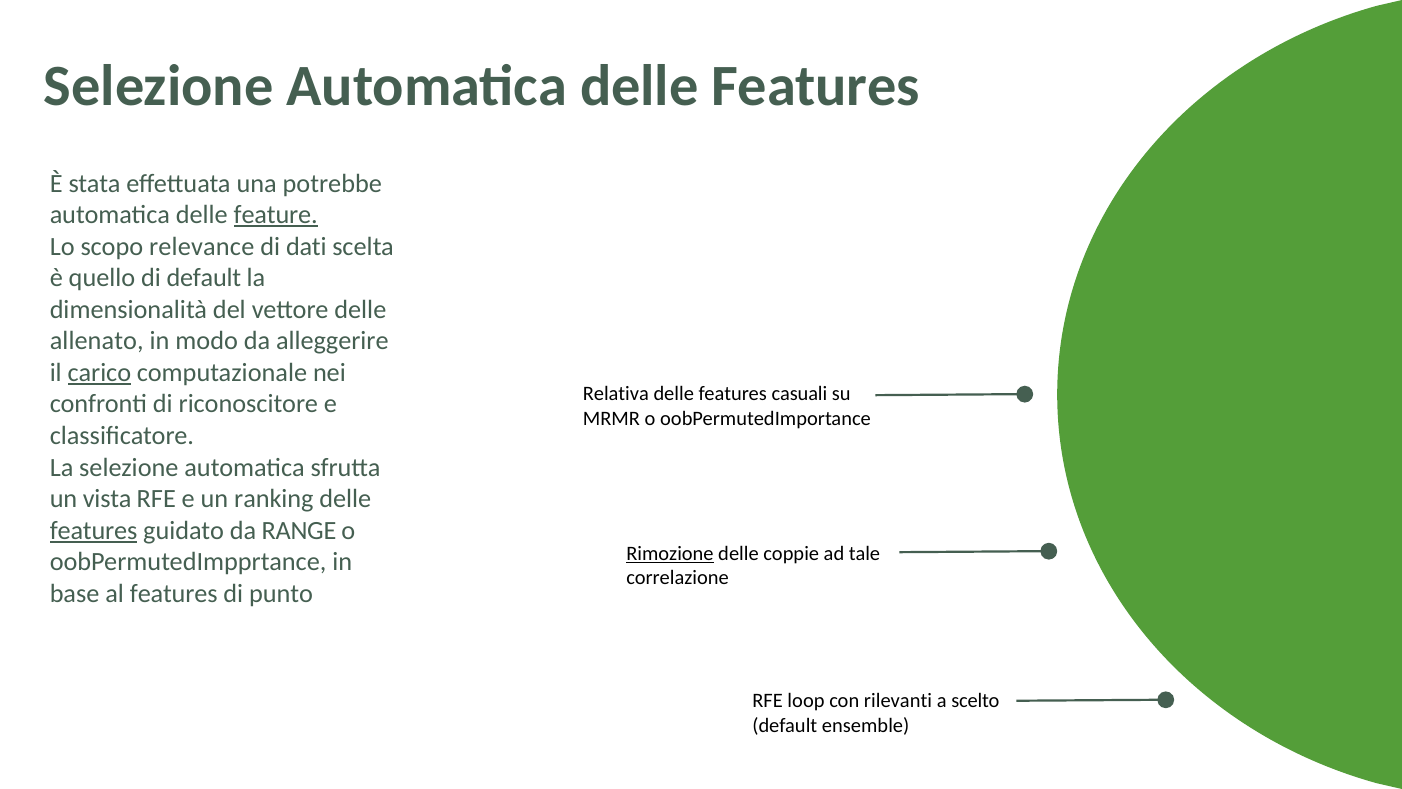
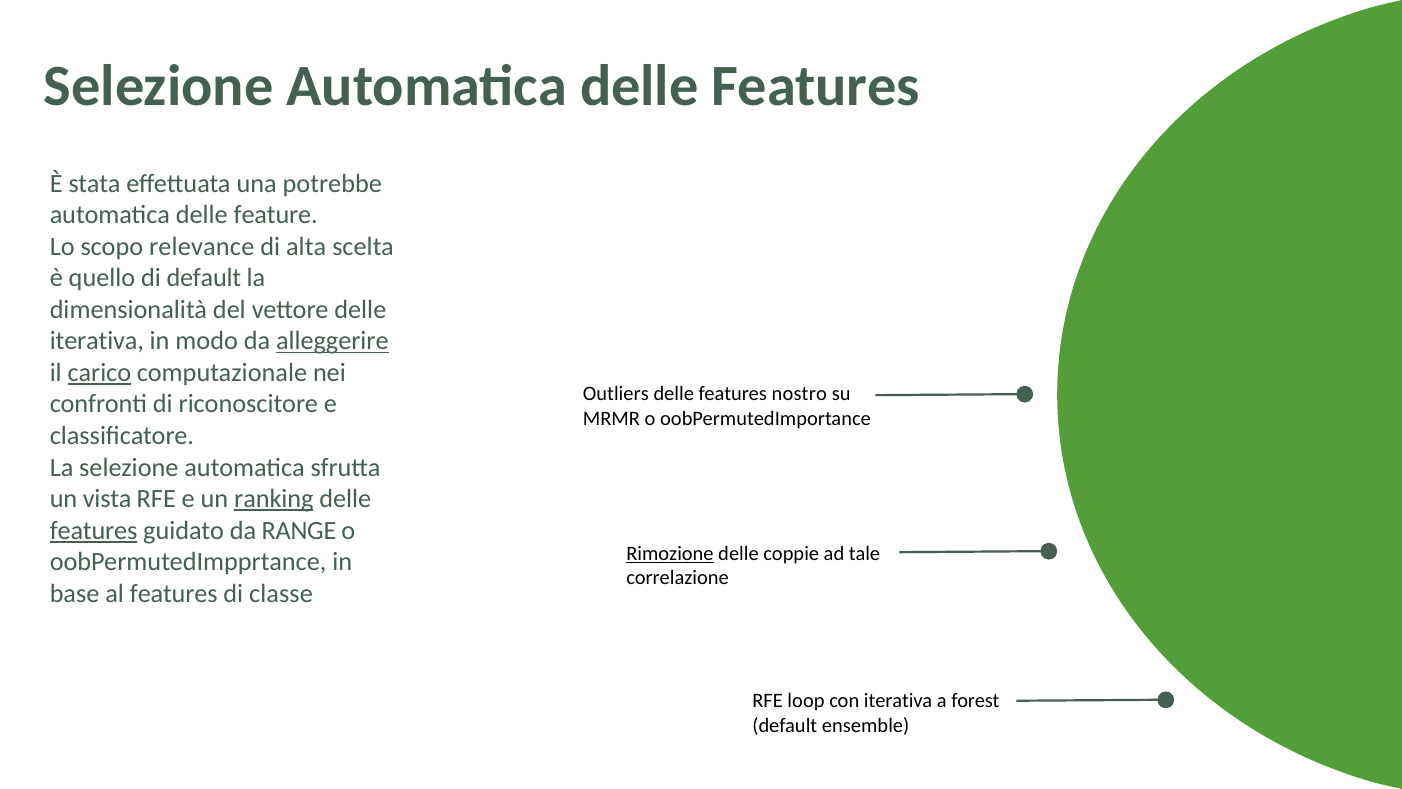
feature underline: present -> none (276, 215)
dati: dati -> alta (306, 246)
allenato: allenato -> iterativa (97, 341)
alleggerire underline: none -> present (332, 341)
Relativa: Relativa -> Outliers (616, 394)
casuali: casuali -> nostro (799, 394)
ranking underline: none -> present (274, 499)
punto: punto -> classe (281, 593)
con rilevanti: rilevanti -> iterativa (898, 701)
scelto: scelto -> forest (975, 701)
